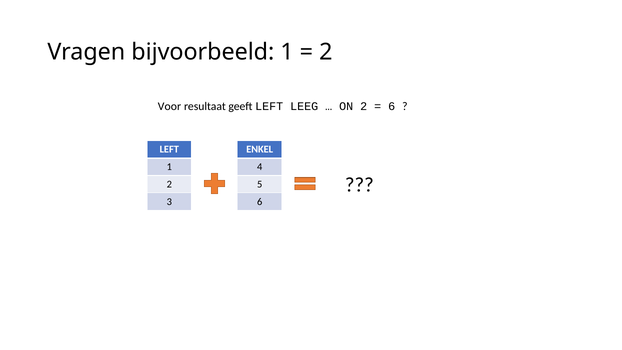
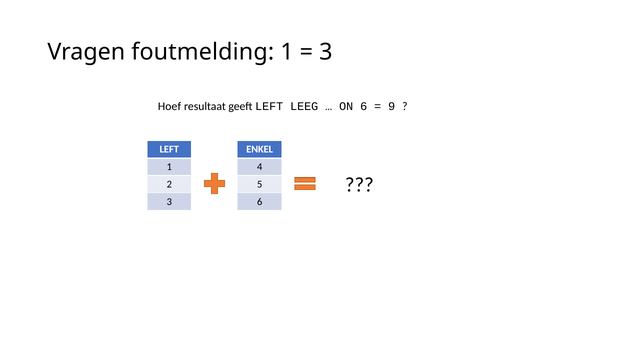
bijvoorbeeld: bijvoorbeeld -> foutmelding (203, 52)
2: 2 -> 3 (326, 52)
Voor: Voor -> Hoef (170, 106)
ON 2: 2 -> 6 (364, 106)
6: 6 -> 9 (392, 106)
